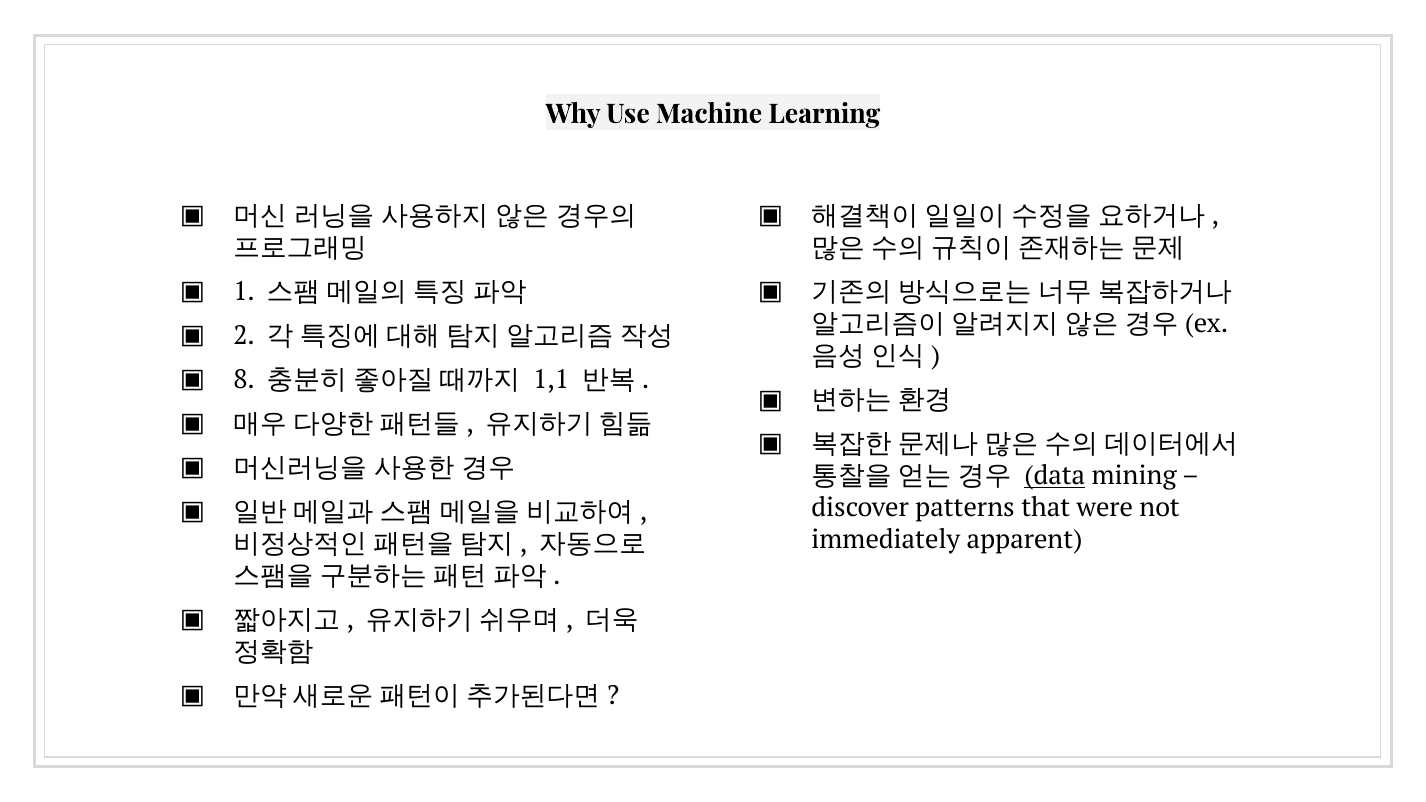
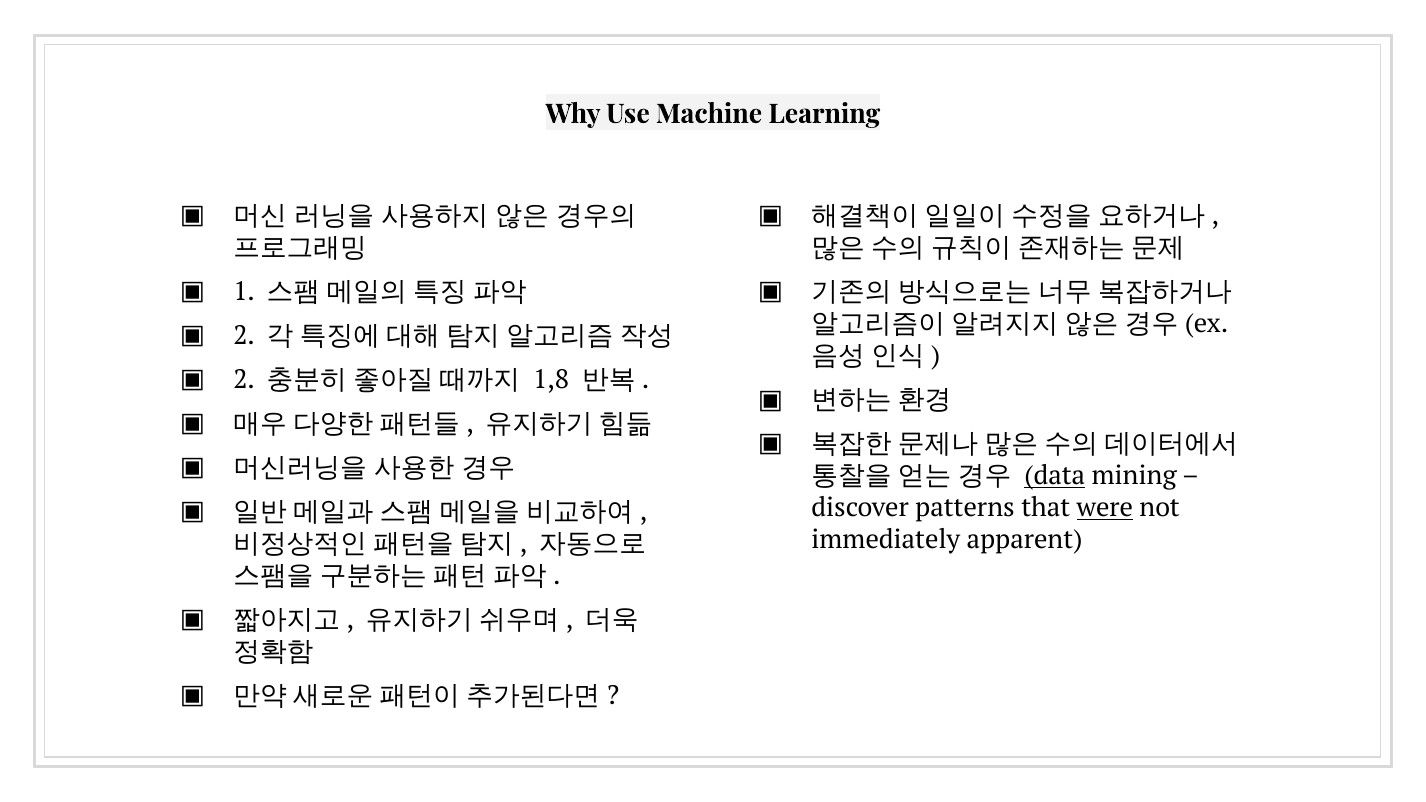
8: 8 -> 2 (244, 380)
1,1: 1,1 -> 1,8 (551, 380)
were underline: none -> present (1105, 508)
